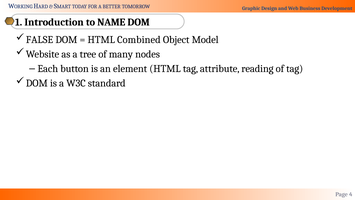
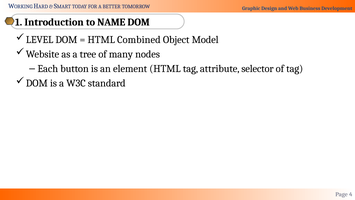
FALSE: FALSE -> LEVEL (40, 40)
reading: reading -> selector (257, 69)
